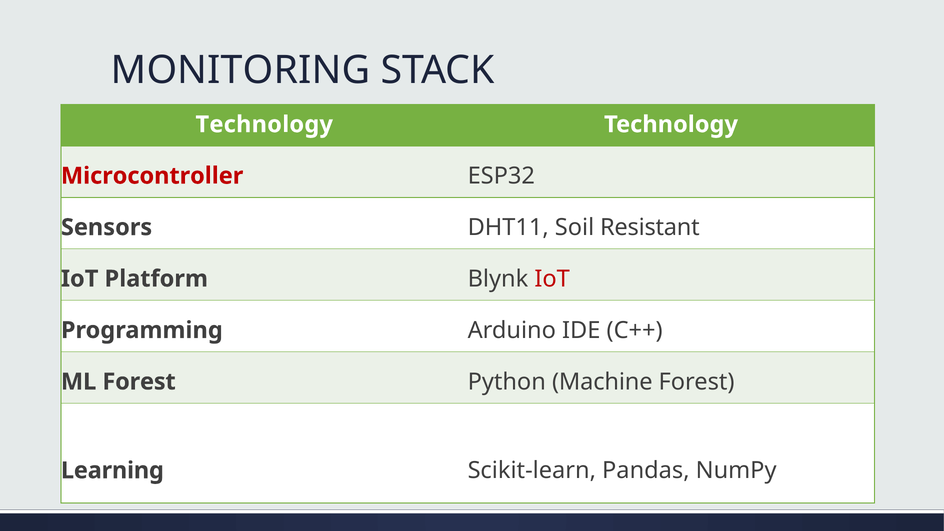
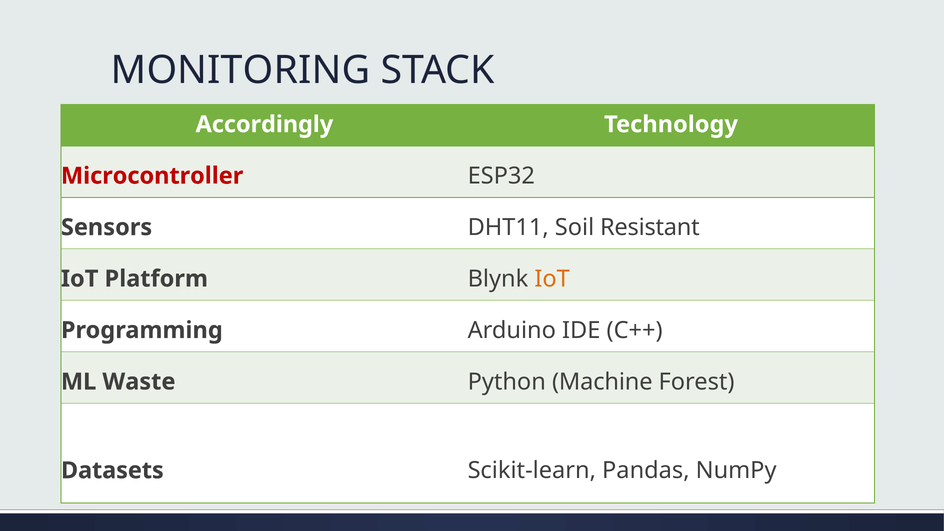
Technology: Technology -> Accordingly (264, 124)
IoT colour: red -> orange (552, 279)
ML Forest: Forest -> Waste (139, 382)
Learning: Learning -> Datasets (112, 470)
